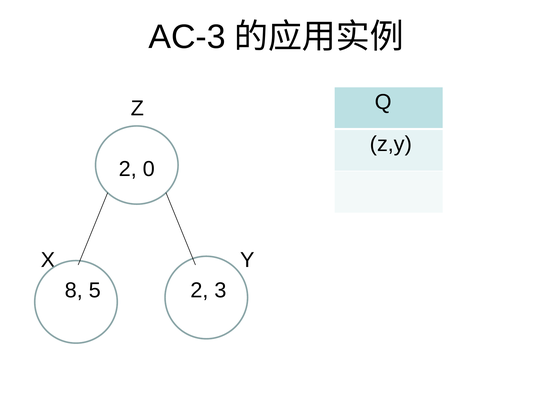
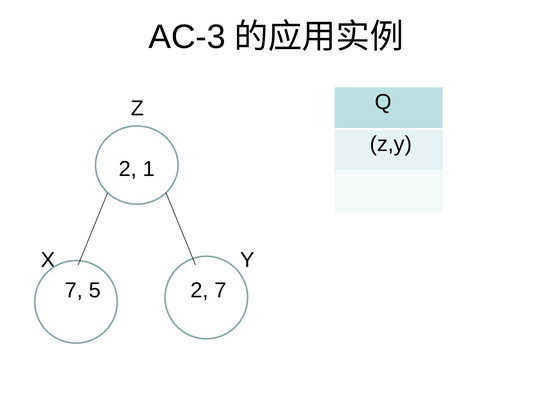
0: 0 -> 1 (149, 169)
8: 8 -> 7 (74, 290)
2 3: 3 -> 7 (220, 290)
